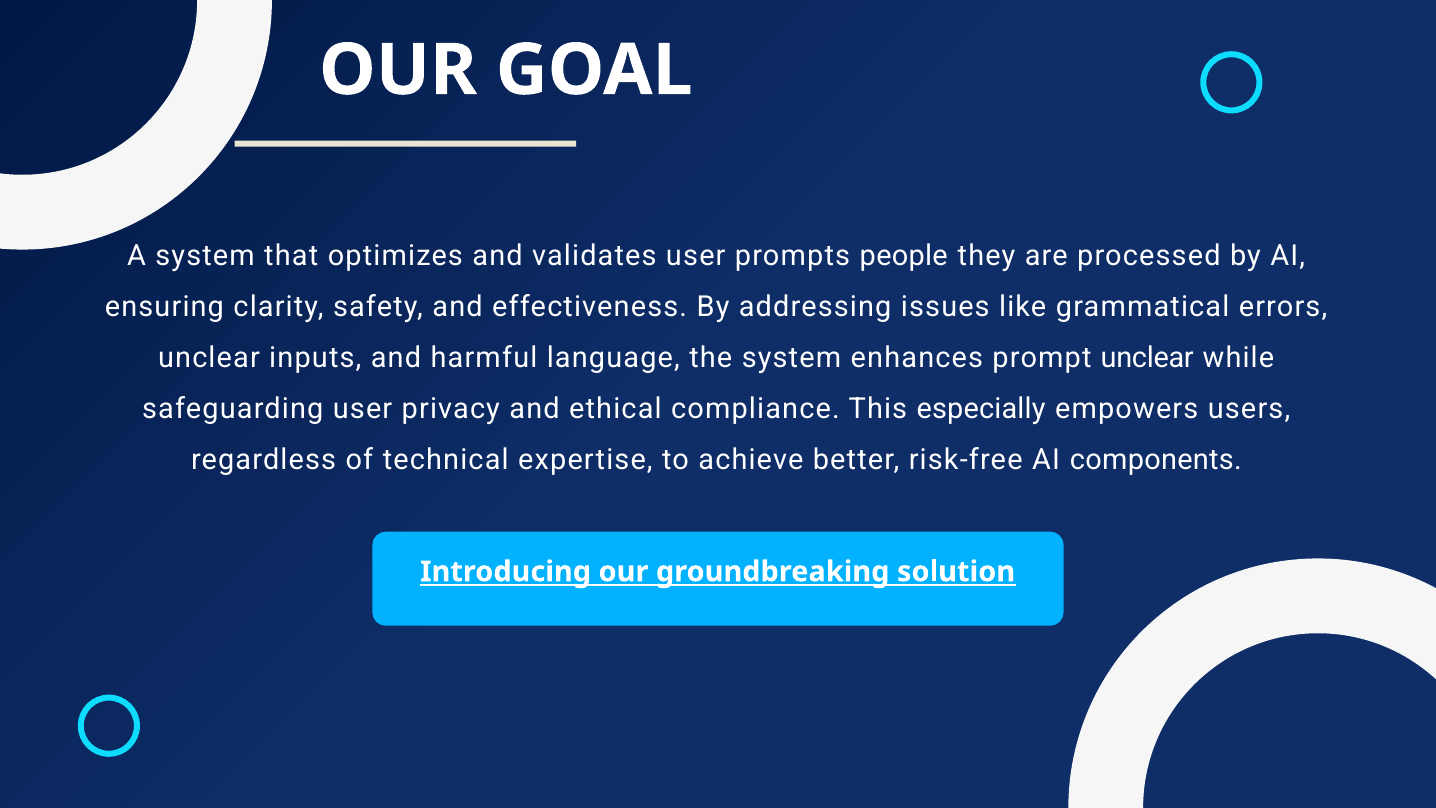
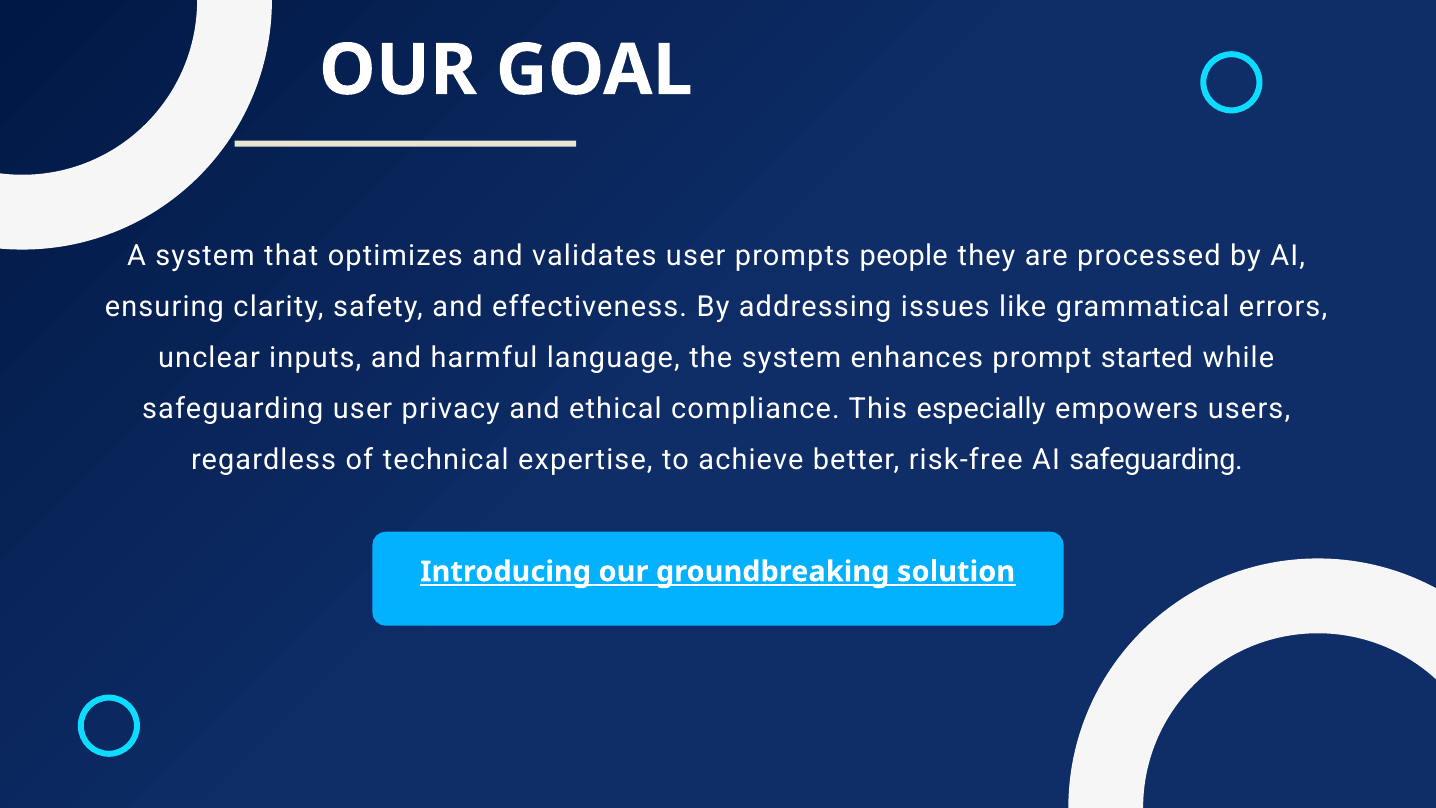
prompt unclear: unclear -> started (1147, 358)
AI components: components -> safeguarding (1156, 460)
